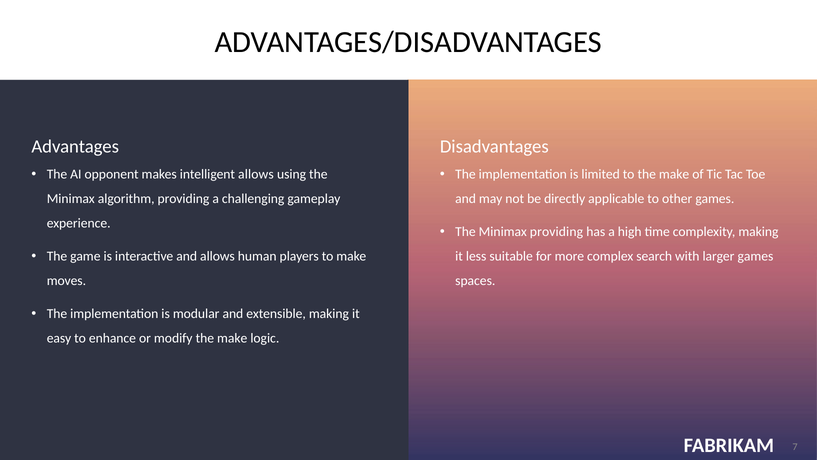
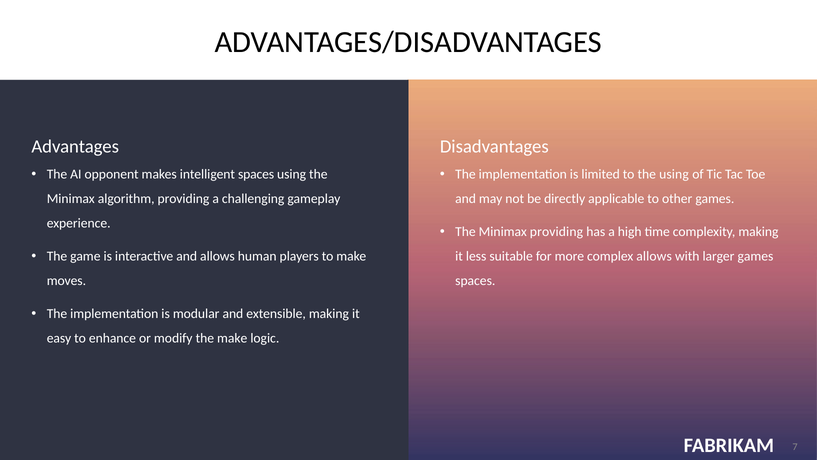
intelligent allows: allows -> spaces (256, 174)
to the make: make -> using (674, 174)
complex search: search -> allows (654, 256)
